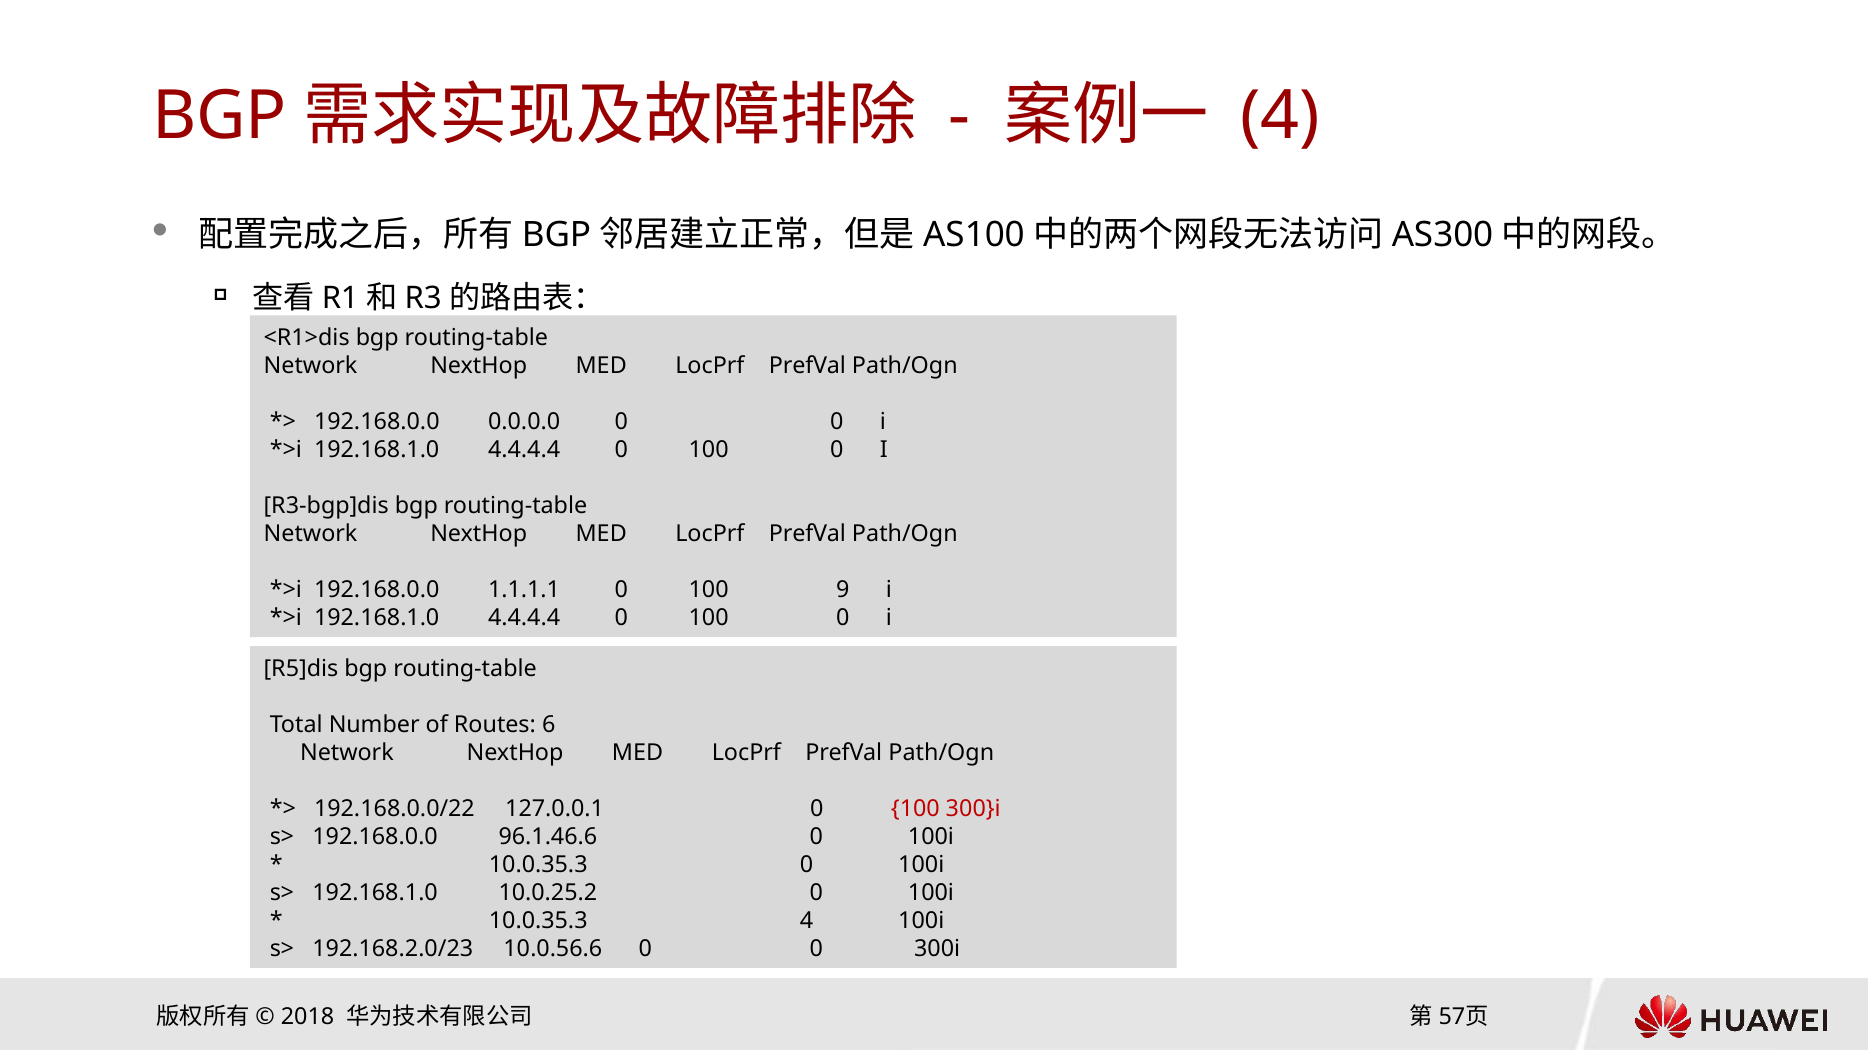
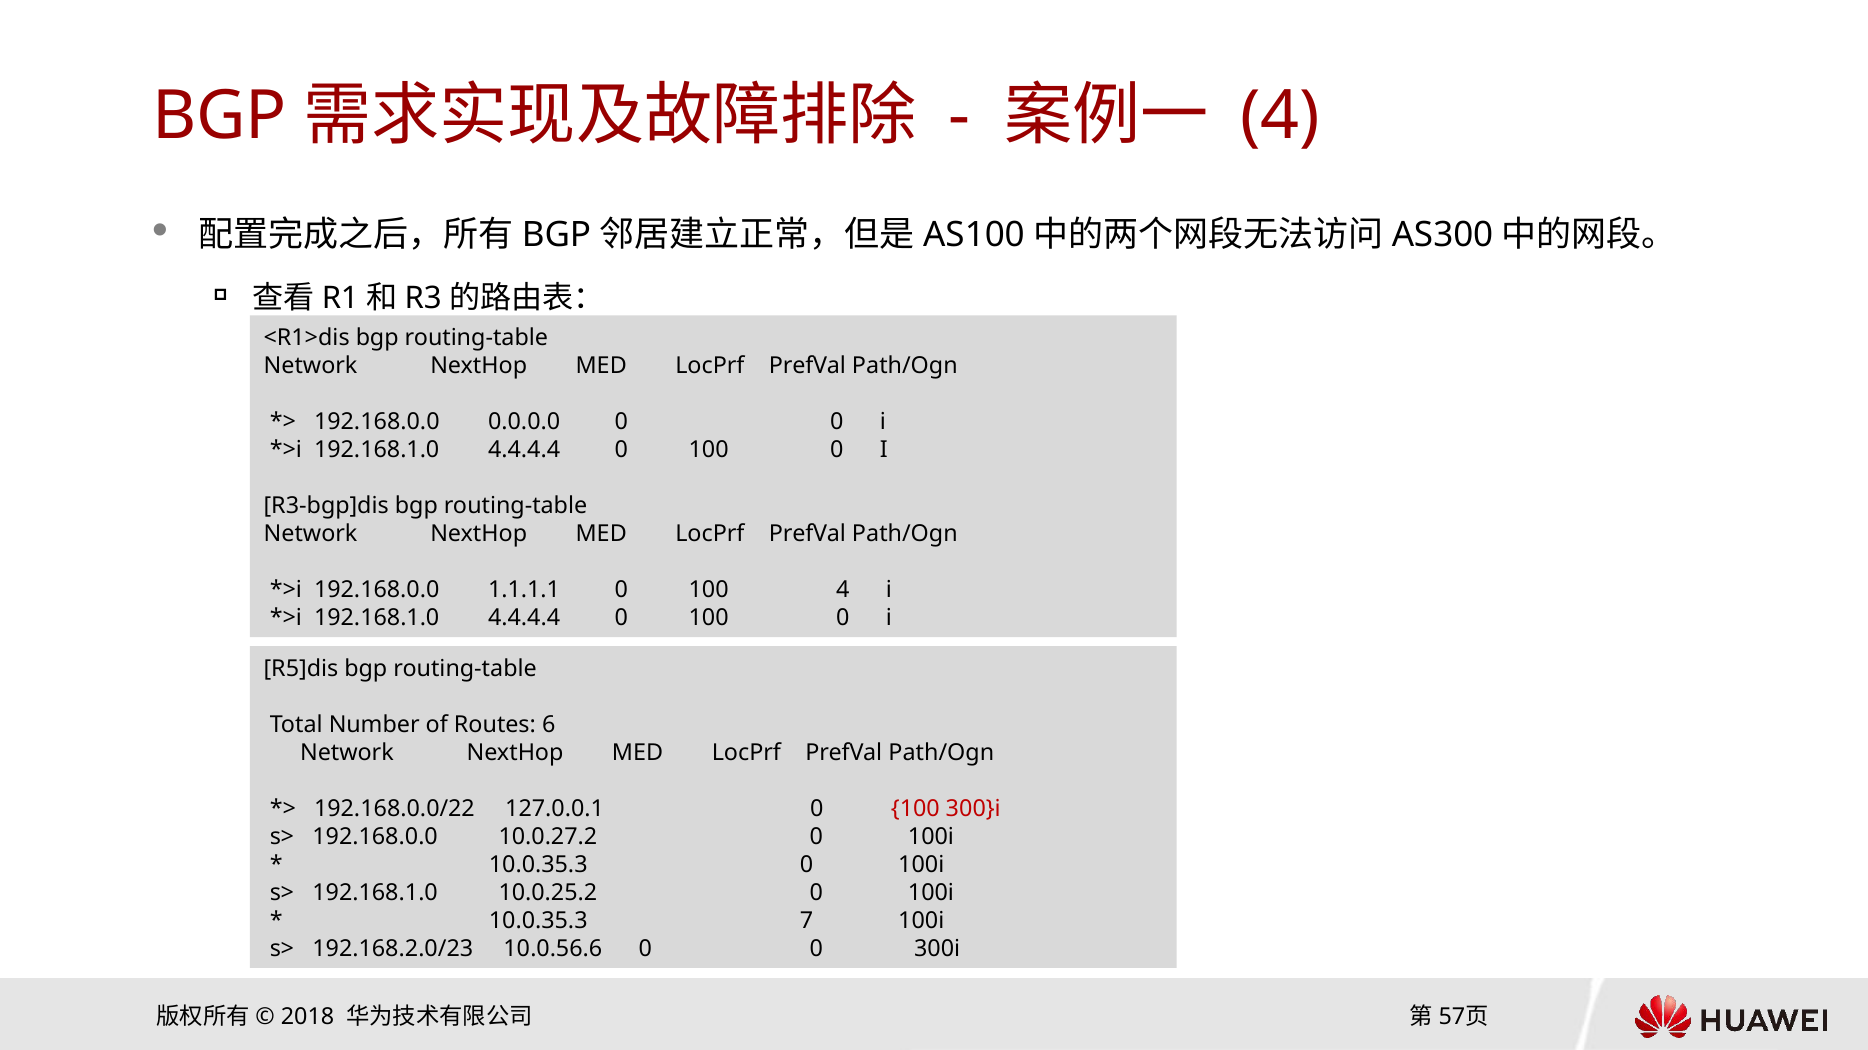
100 9: 9 -> 4 (843, 590)
96.1.46.6: 96.1.46.6 -> 10.0.27.2 (548, 837)
10.0.35.3 4: 4 -> 7 (807, 921)
